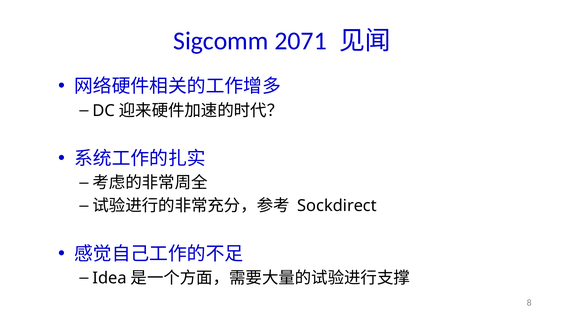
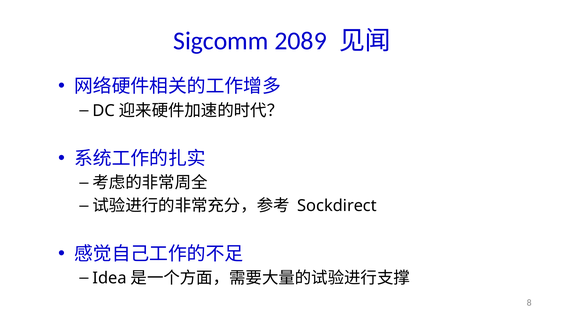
2071: 2071 -> 2089 (301, 41)
